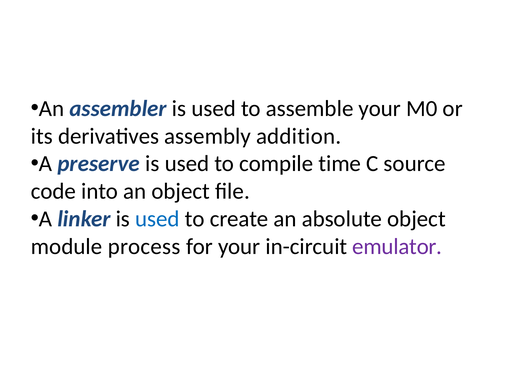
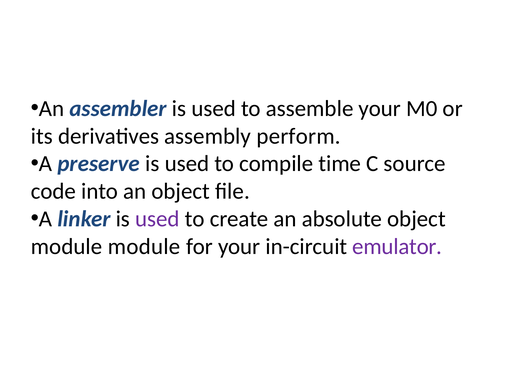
addition: addition -> perform (299, 136)
used colour: blue -> purple (157, 219)
module process: process -> module (144, 246)
